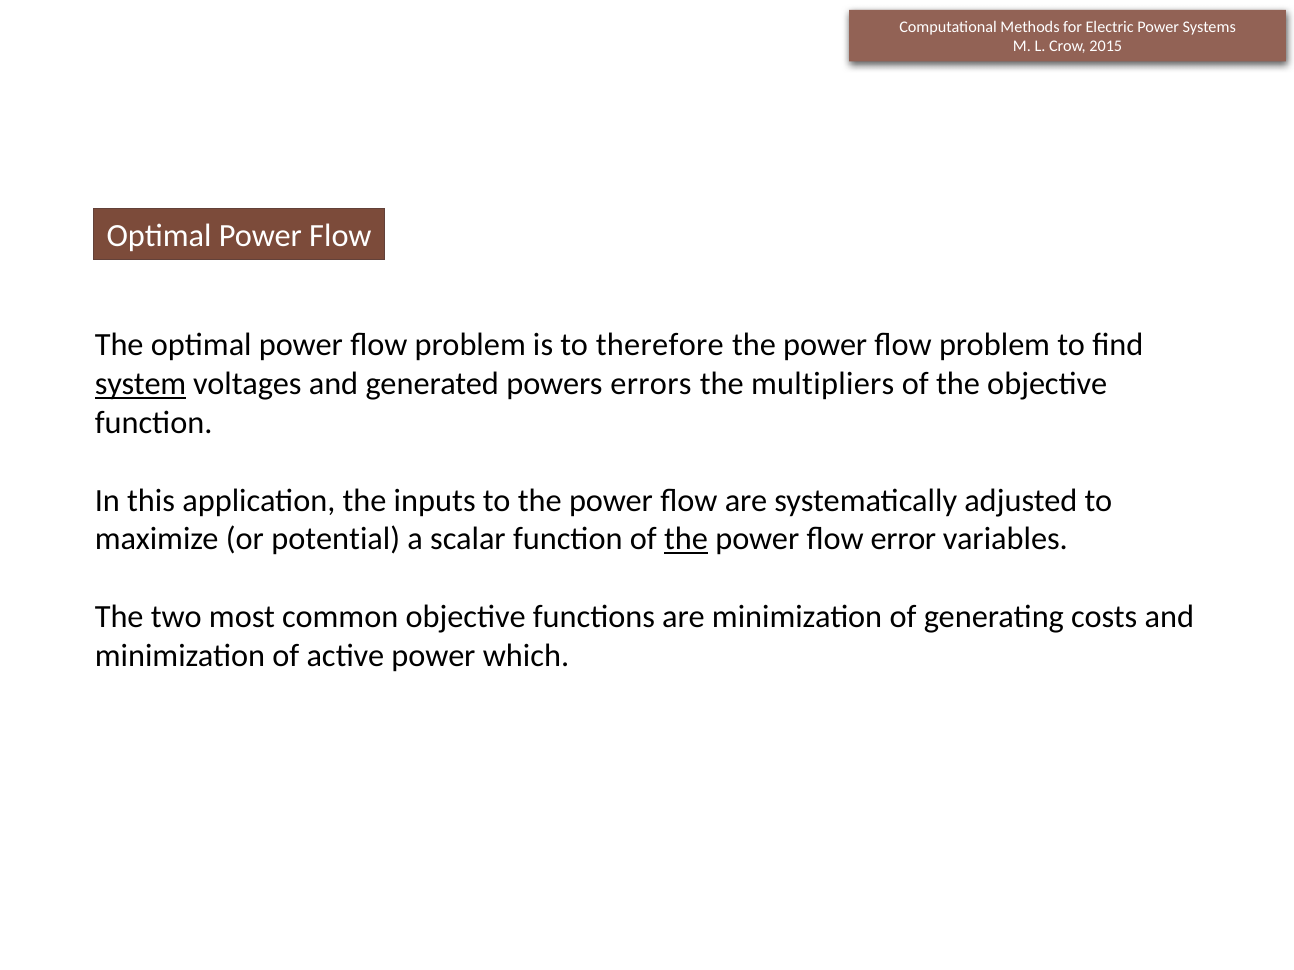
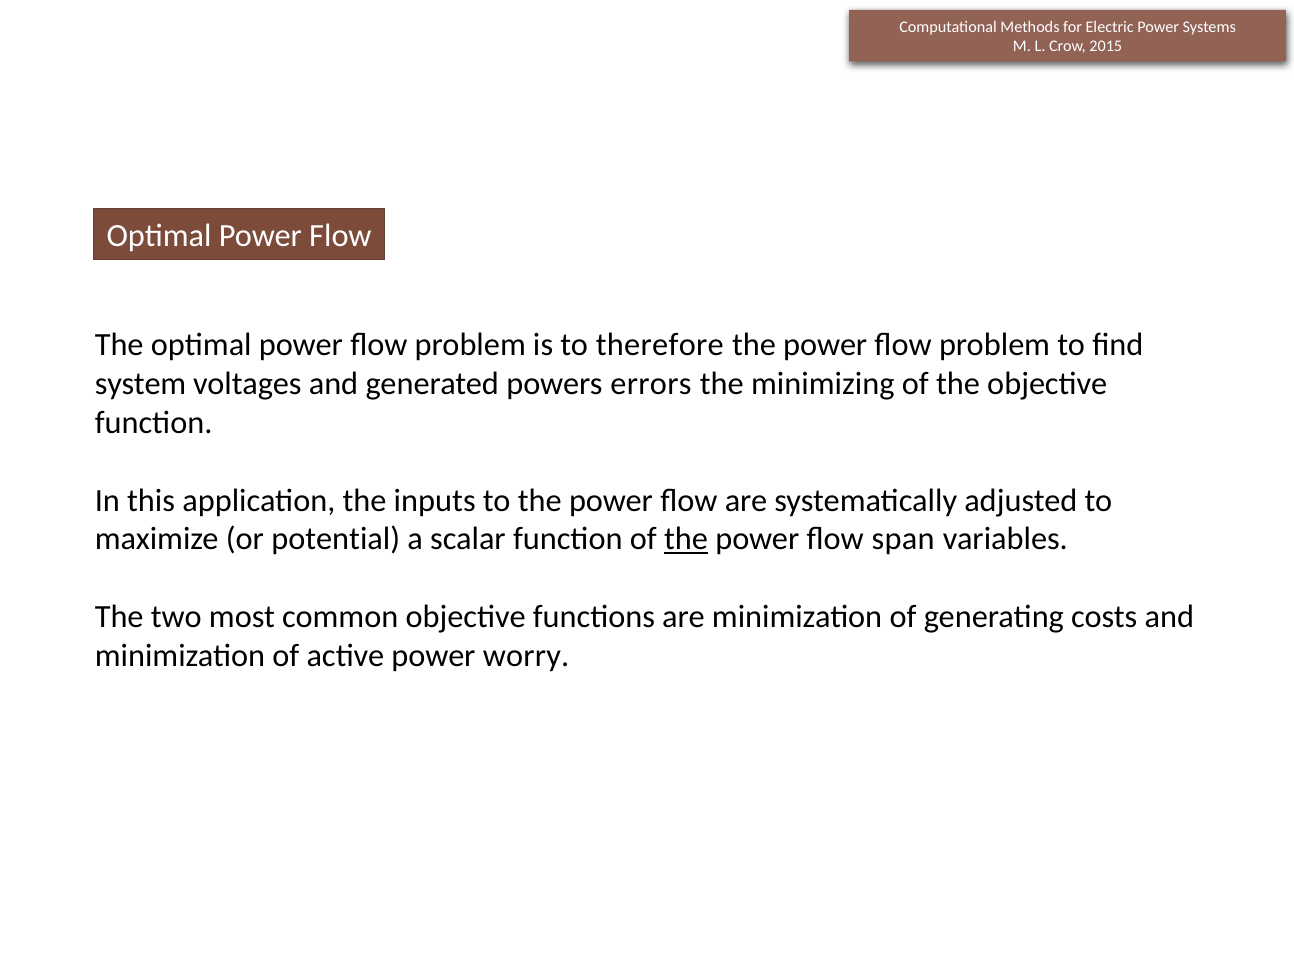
system underline: present -> none (141, 384)
multipliers: multipliers -> minimizing (823, 384)
error: error -> span (903, 539)
which: which -> worry (526, 656)
